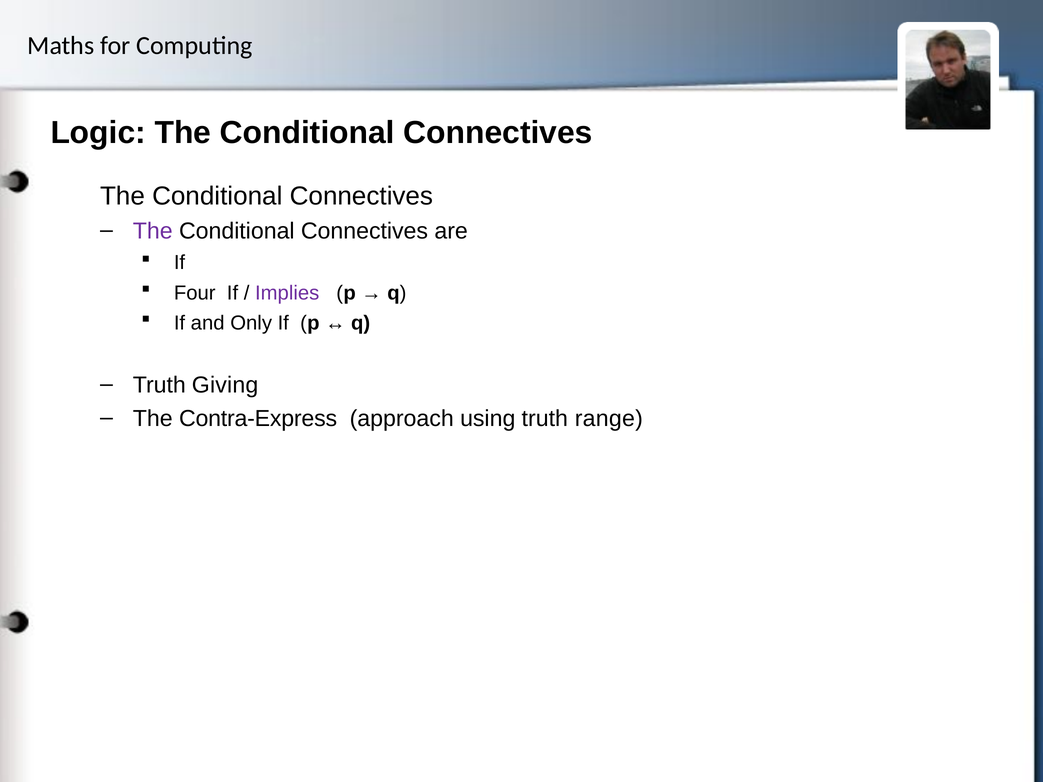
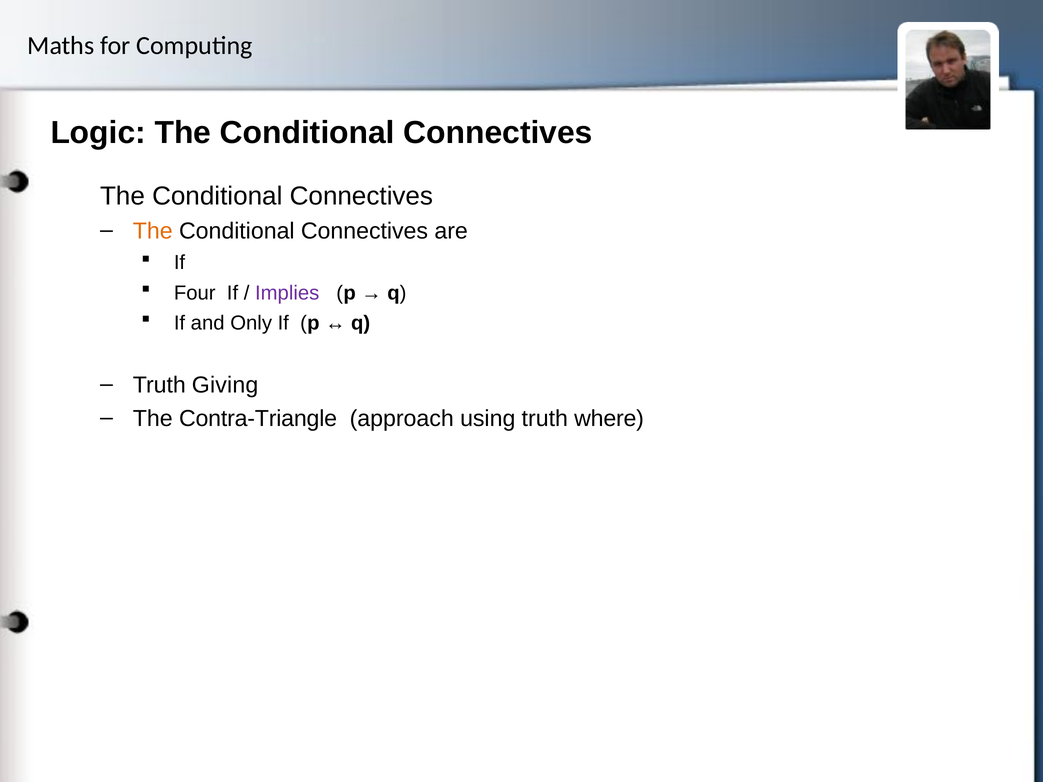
The colour: purple -> orange (153, 231)
Contra-Express: Contra-Express -> Contra-Triangle (258, 419)
range: range -> where (609, 419)
